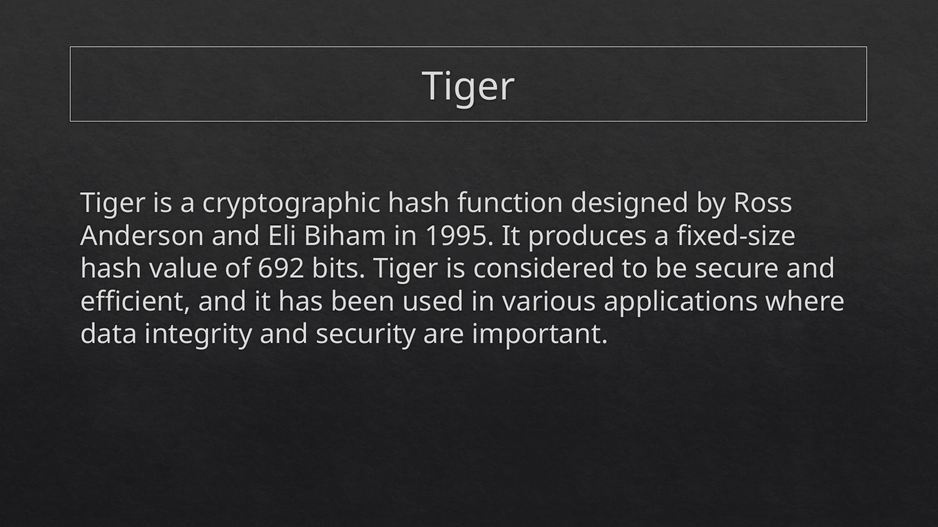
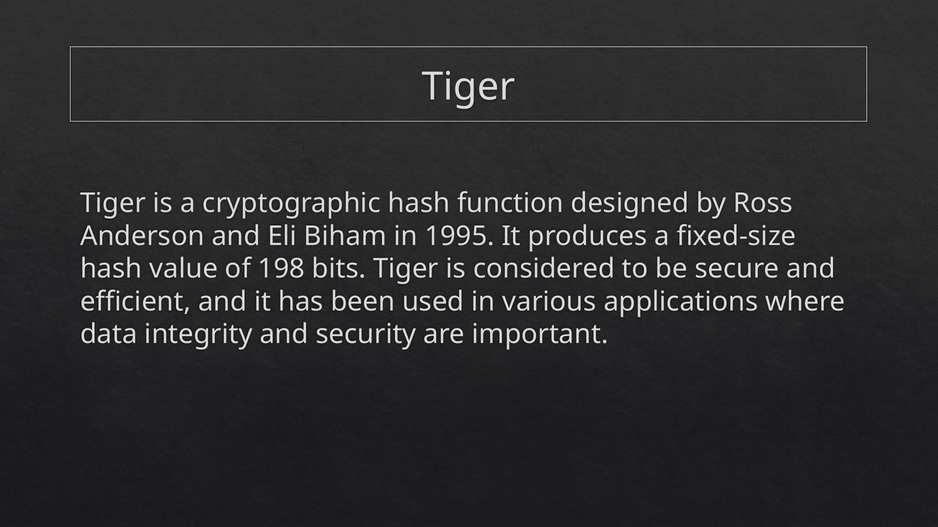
692: 692 -> 198 (281, 269)
